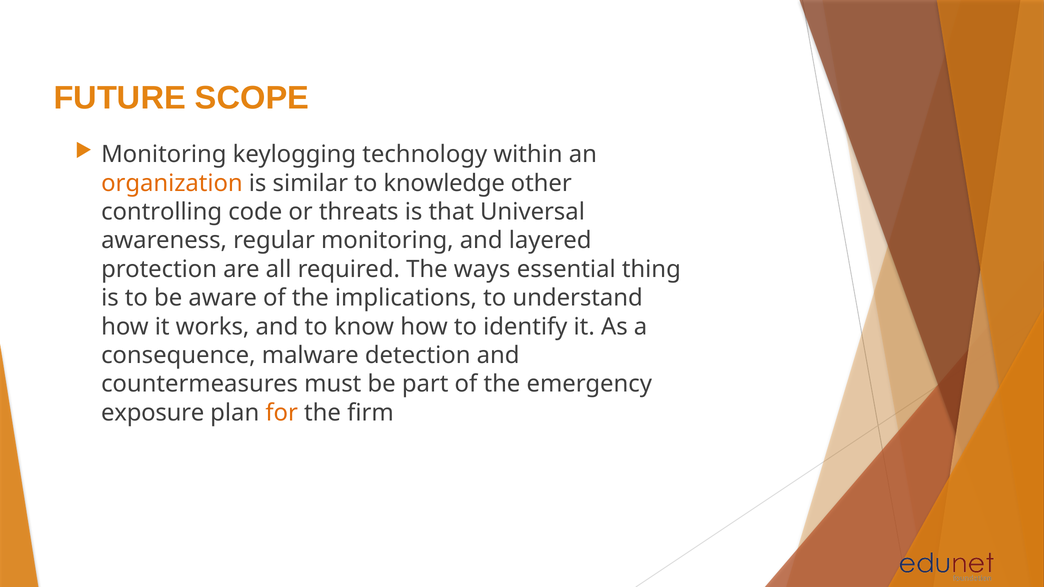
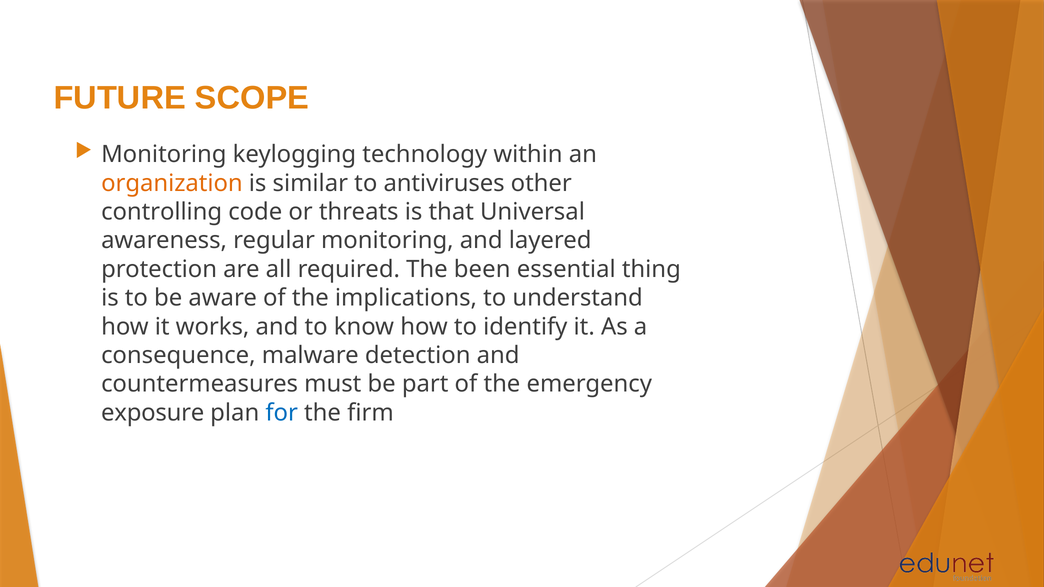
knowledge: knowledge -> antiviruses (444, 183)
ways: ways -> been (482, 269)
for colour: orange -> blue (282, 413)
